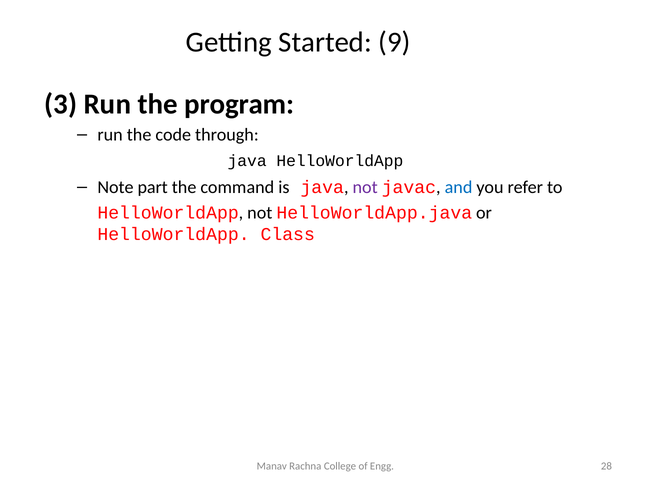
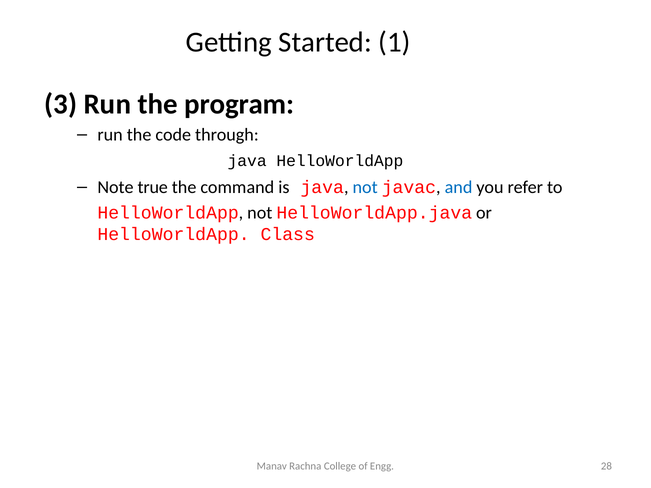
9: 9 -> 1 (394, 42)
part: part -> true (153, 188)
not colour: purple -> blue (365, 188)
